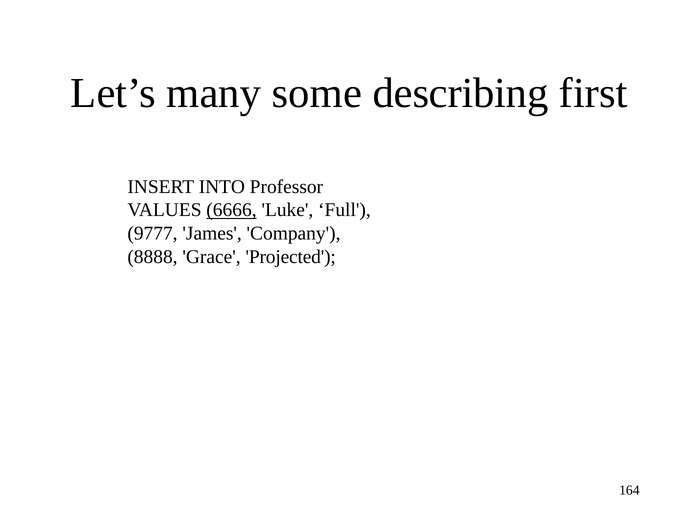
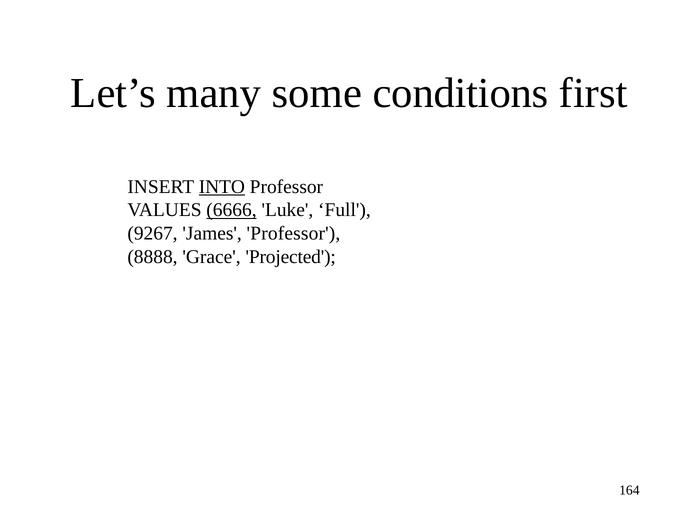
describing: describing -> conditions (461, 93)
INTO underline: none -> present (222, 187)
9777: 9777 -> 9267 (153, 233)
James Company: Company -> Professor (293, 233)
